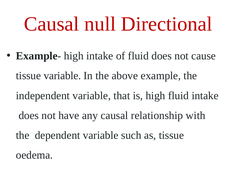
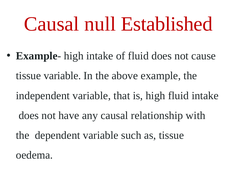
Directional: Directional -> Established (167, 24)
